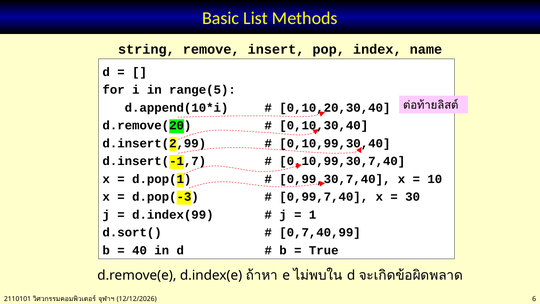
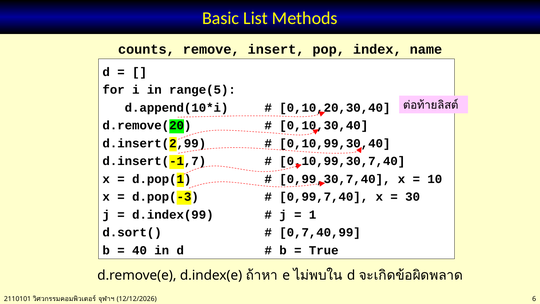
string: string -> counts (146, 49)
